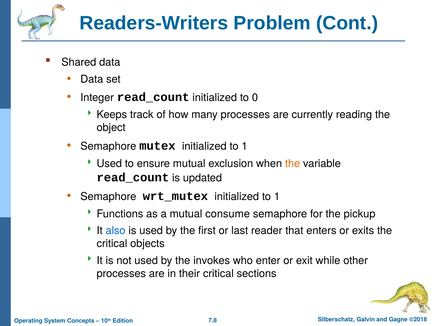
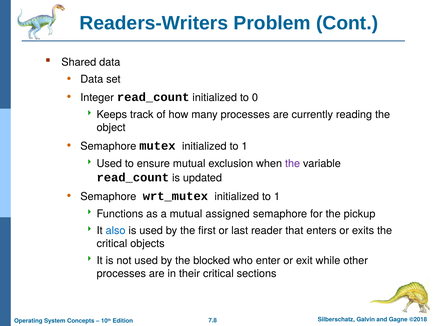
the colour: orange -> purple (293, 163)
consume: consume -> assigned (228, 213)
invokes: invokes -> blocked (212, 260)
